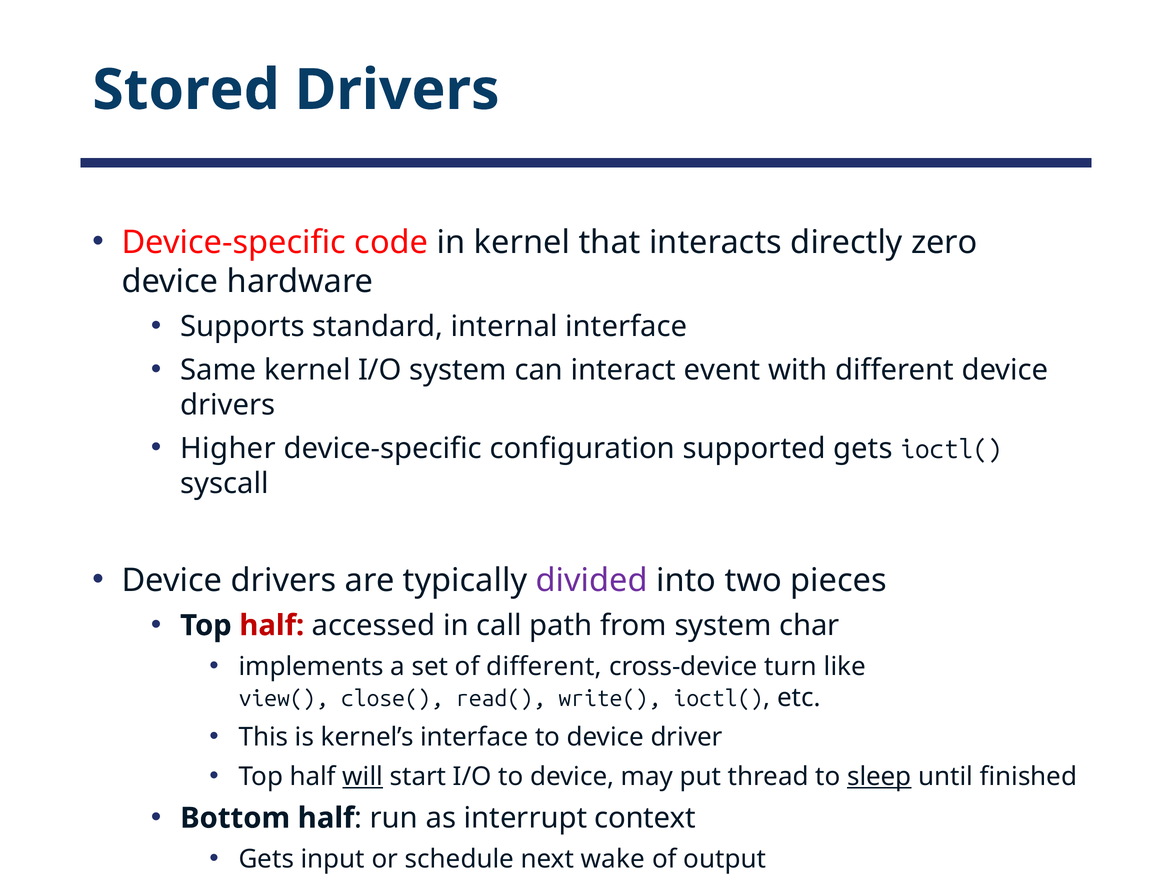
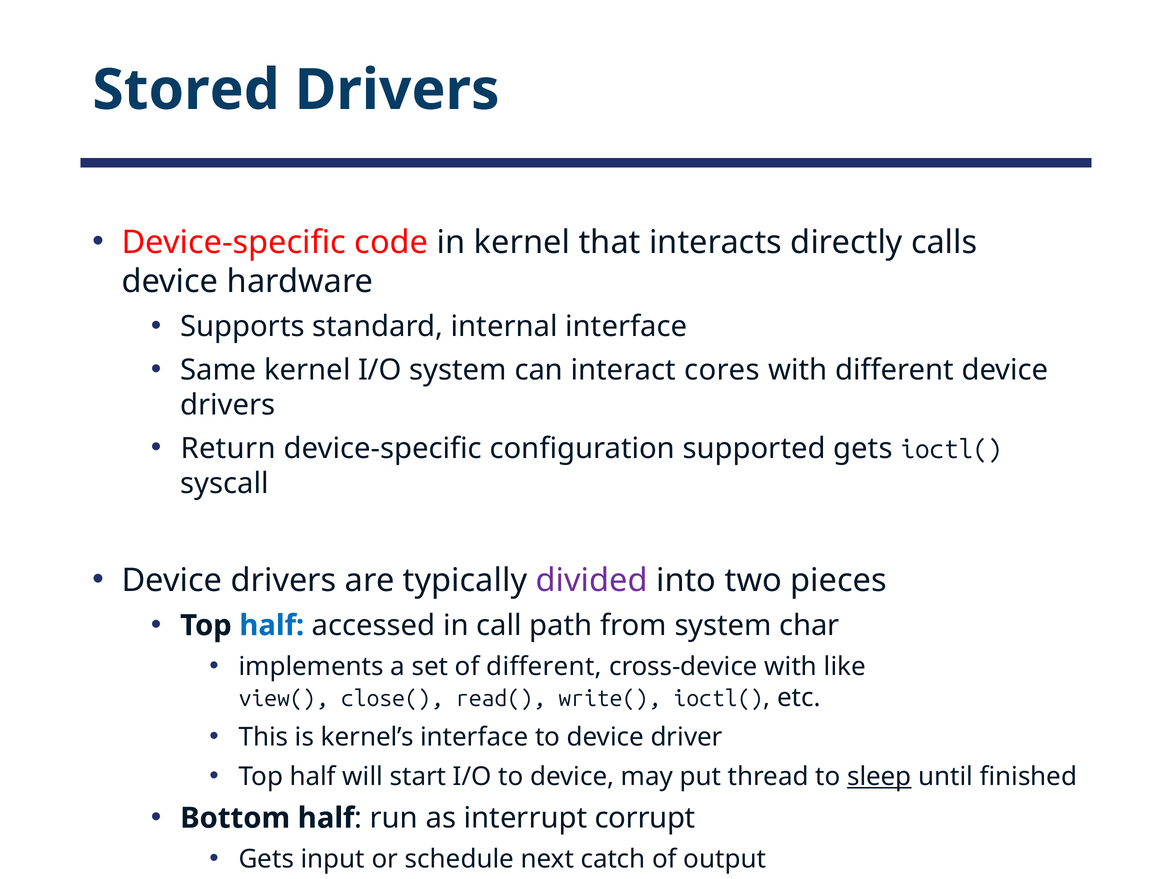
zero: zero -> calls (944, 243)
event: event -> cores (722, 370)
Higher: Higher -> Return (228, 448)
half colour: red -> blue (272, 625)
cross-device turn: turn -> with (791, 667)
will underline: present -> none (363, 777)
context: context -> corrupt (645, 818)
next wake: wake -> catch (613, 859)
